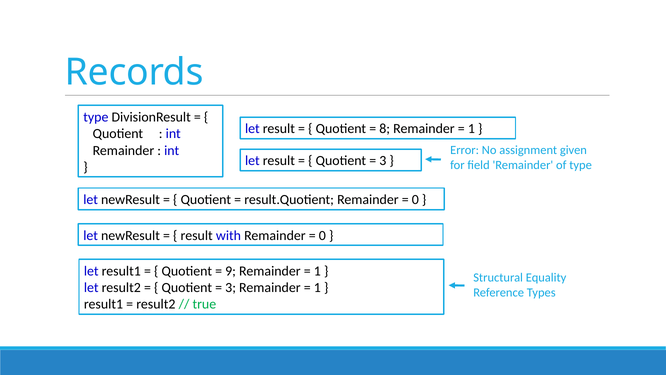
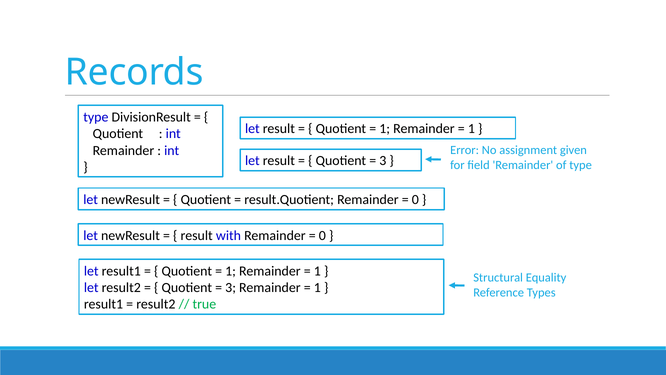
8: 8 -> 1 (385, 129)
9: 9 -> 1 (231, 271)
